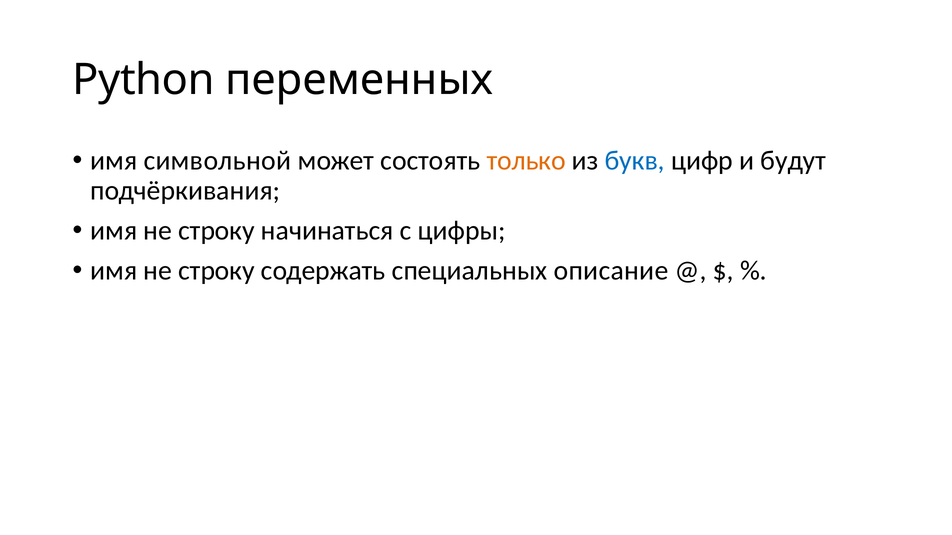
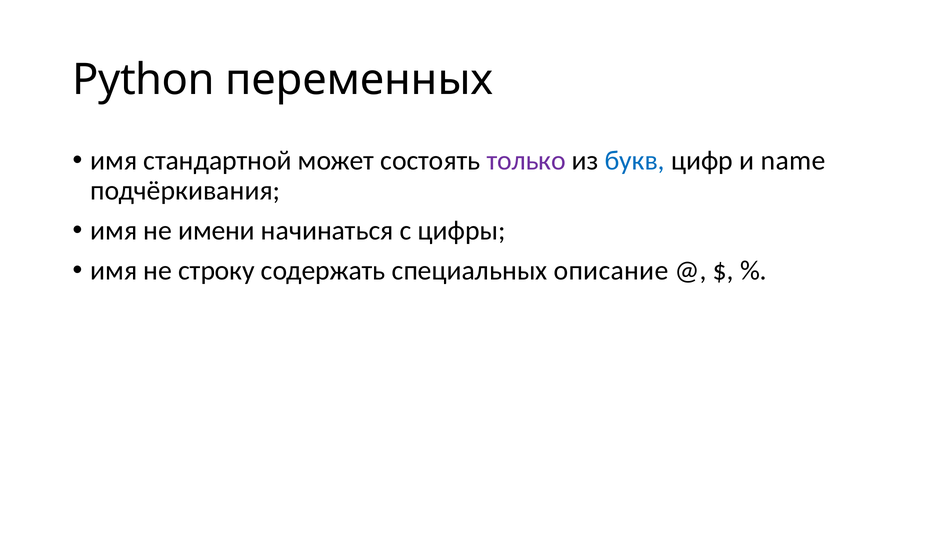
символьной: символьной -> стандартной (218, 161)
только colour: orange -> purple (526, 161)
будут: будут -> name (793, 161)
строку: строку -> имени (217, 231)
